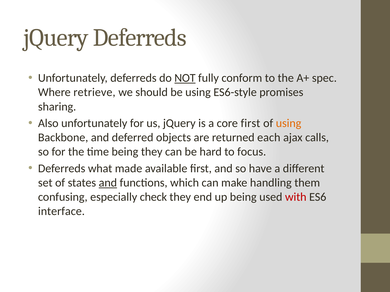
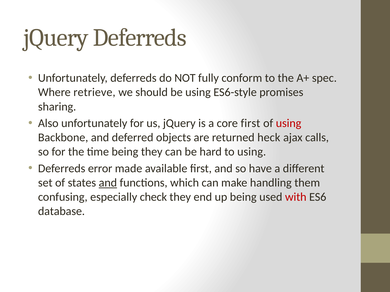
NOT underline: present -> none (185, 78)
using colour: orange -> red (289, 123)
each: each -> heck (269, 138)
to focus: focus -> using (252, 152)
what: what -> error (100, 169)
interface: interface -> database (61, 212)
